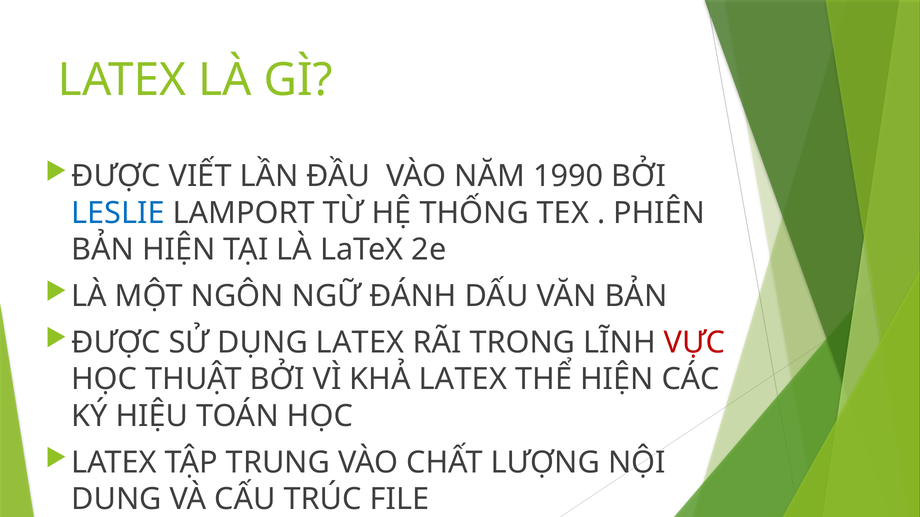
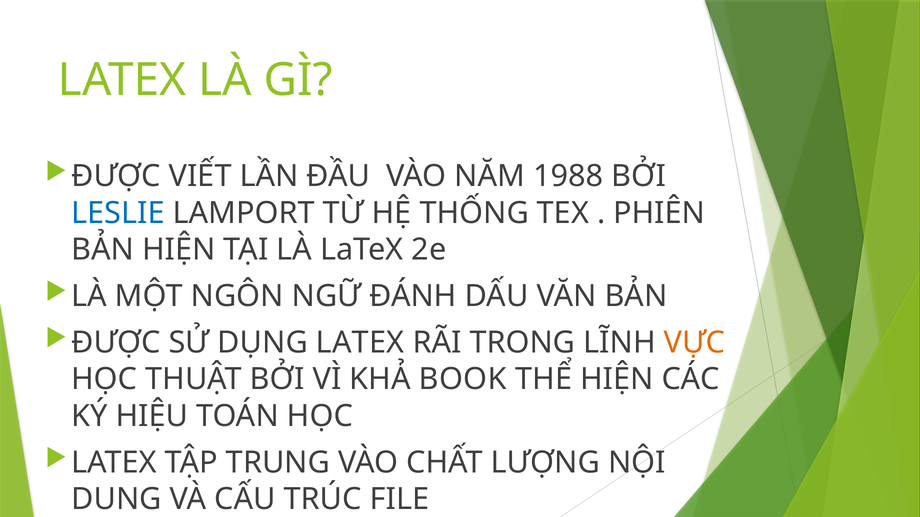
1990: 1990 -> 1988 (568, 176)
VỰC colour: red -> orange (695, 343)
KHẢ LATEX: LATEX -> BOOK (463, 380)
